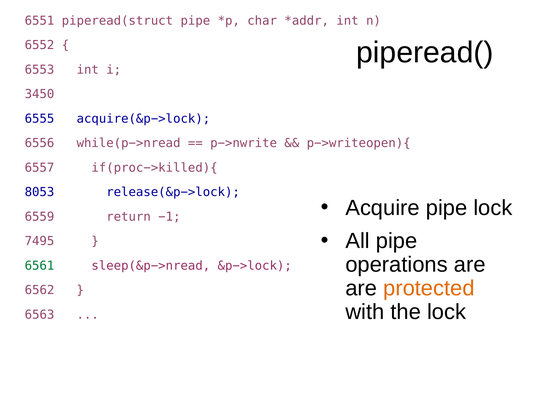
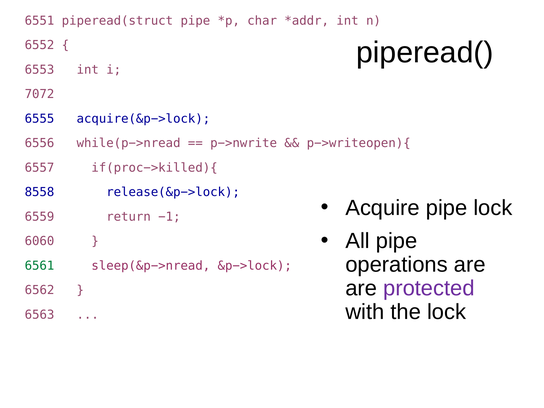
3450: 3450 -> 7072 (39, 94)
8053: 8053 -> 8558 (39, 192)
7495: 7495 -> 6060 (39, 241)
protected colour: orange -> purple (429, 288)
